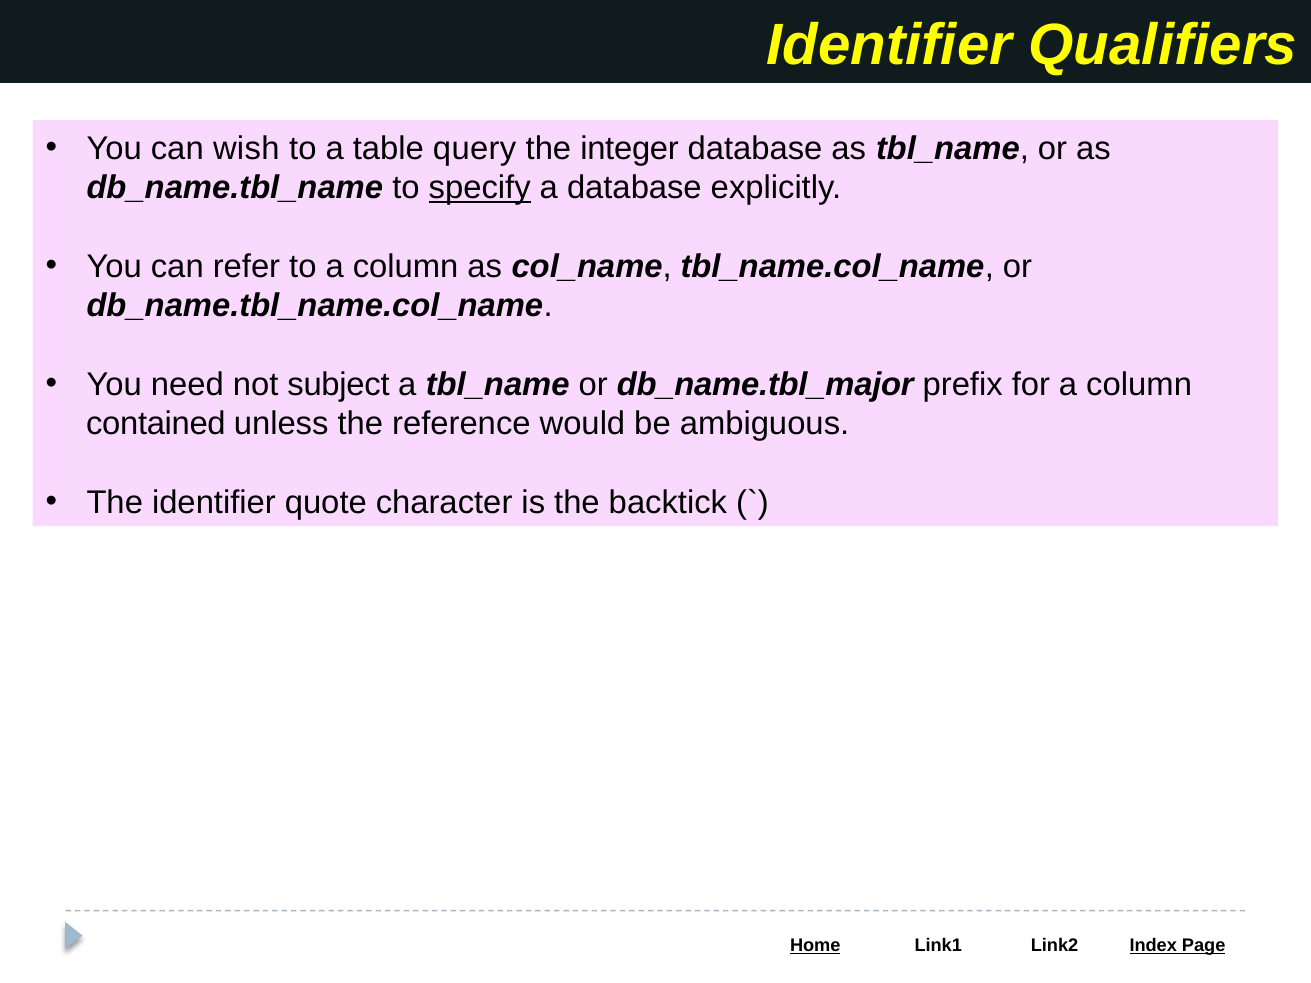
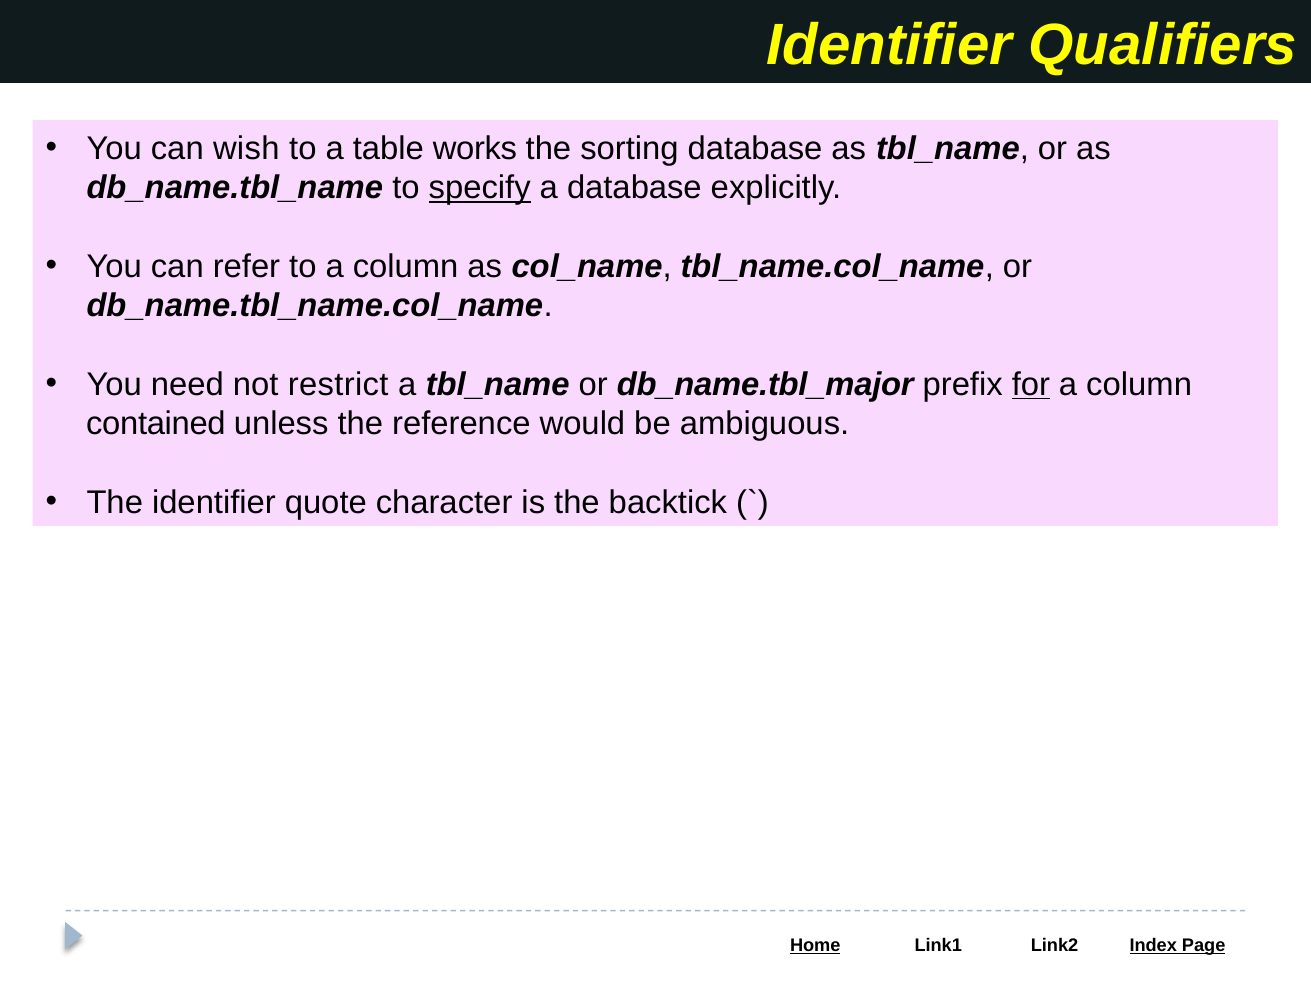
query: query -> works (475, 149)
integer: integer -> sorting (629, 149)
subject: subject -> restrict (338, 384)
for underline: none -> present (1031, 384)
